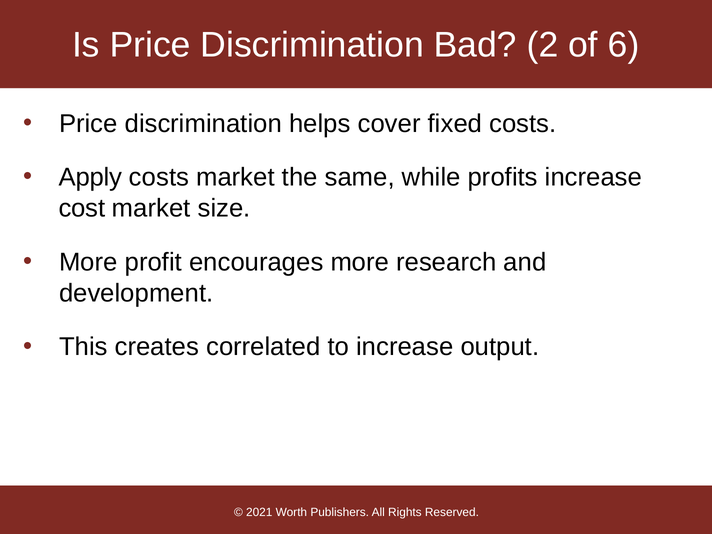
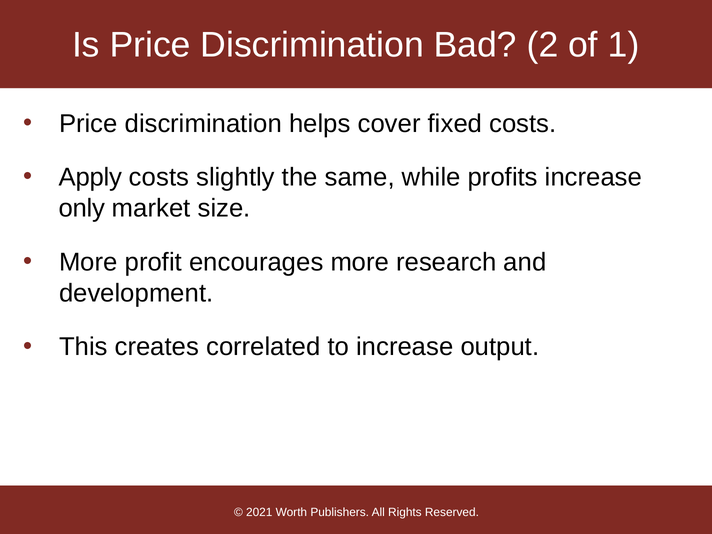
6: 6 -> 1 (624, 45)
costs market: market -> slightly (235, 177)
cost: cost -> only (82, 208)
